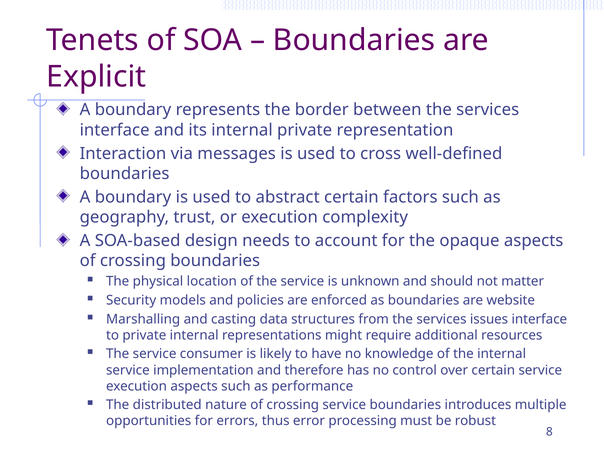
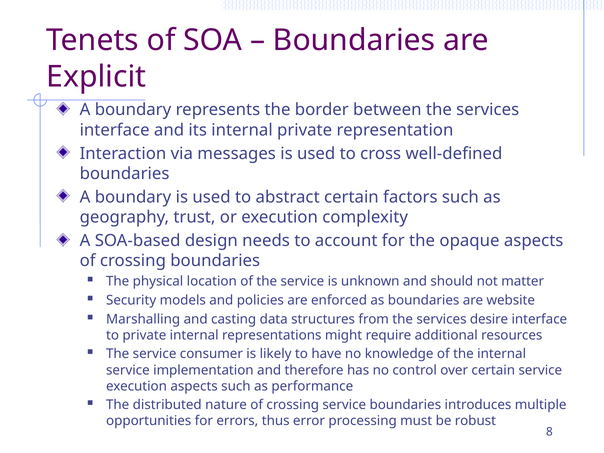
issues: issues -> desire (489, 319)
